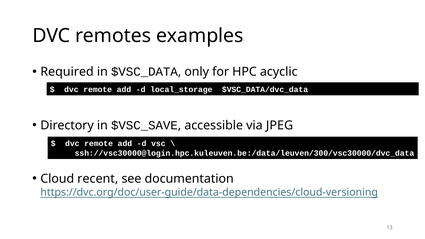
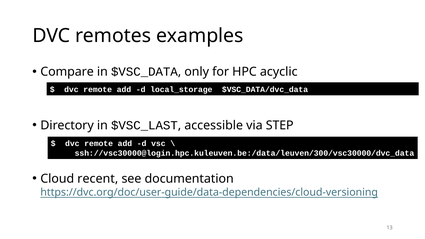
Required: Required -> Compare (67, 72)
$VSC_SAVE: $VSC_SAVE -> $VSC_LAST (144, 125)
JPEG: JPEG -> STEP (280, 125)
